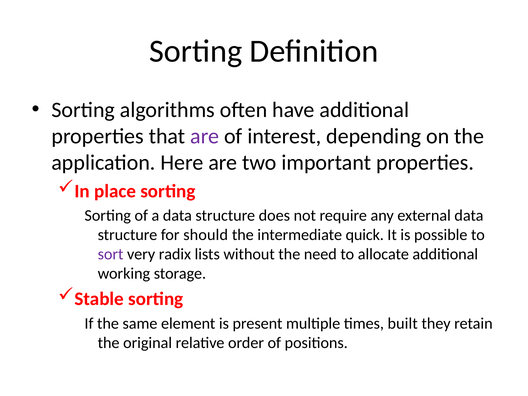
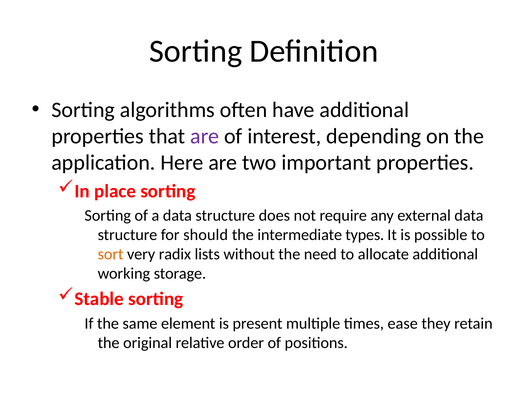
quick: quick -> types (365, 235)
sort colour: purple -> orange (111, 254)
built: built -> ease (403, 323)
